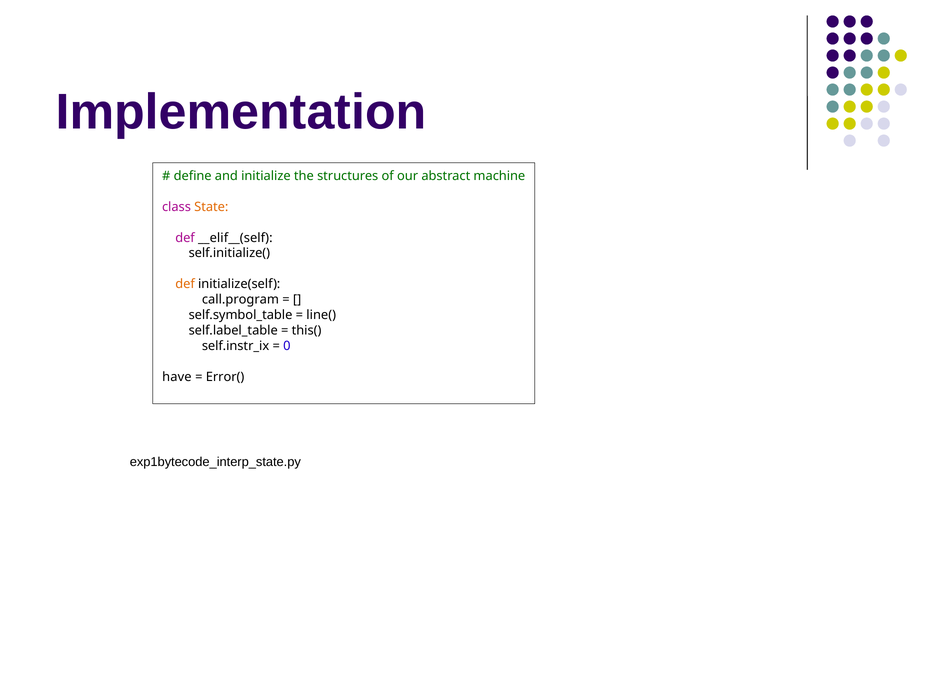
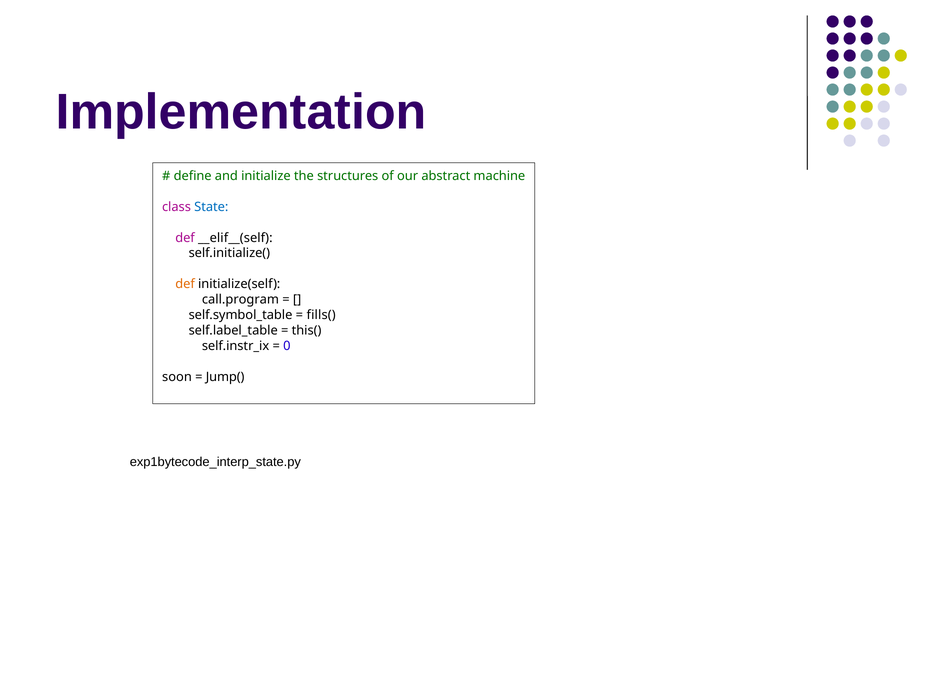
State colour: orange -> blue (211, 207)
line(: line( -> fills( (321, 315)
have: have -> soon (177, 377)
Error(: Error( -> Jump( (225, 377)
